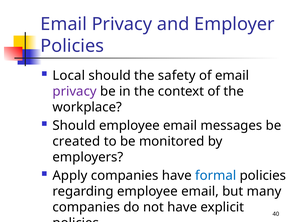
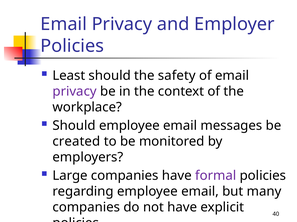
Local: Local -> Least (69, 76)
Apply: Apply -> Large (70, 176)
formal colour: blue -> purple (216, 176)
